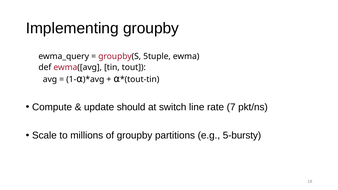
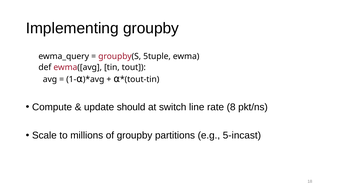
7: 7 -> 8 (231, 107)
5-bursty: 5-bursty -> 5-incast (242, 135)
